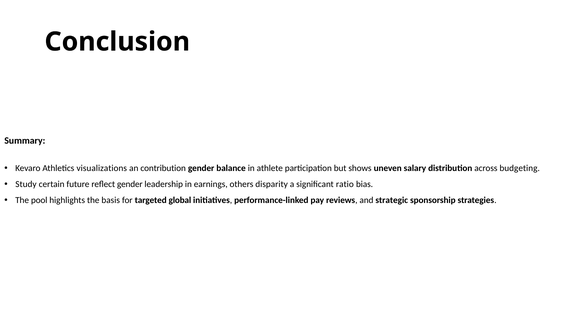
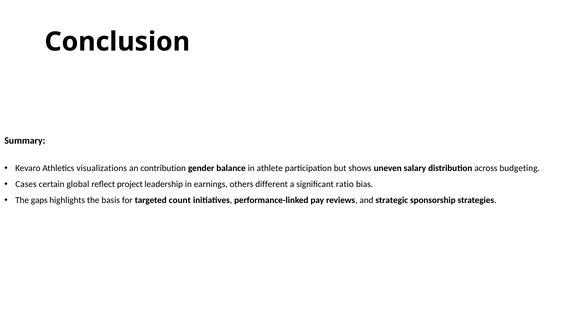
Study: Study -> Cases (26, 184)
future: future -> global (78, 184)
reflect gender: gender -> project (130, 184)
disparity: disparity -> different (272, 184)
pool: pool -> gaps (39, 200)
global: global -> count (180, 200)
